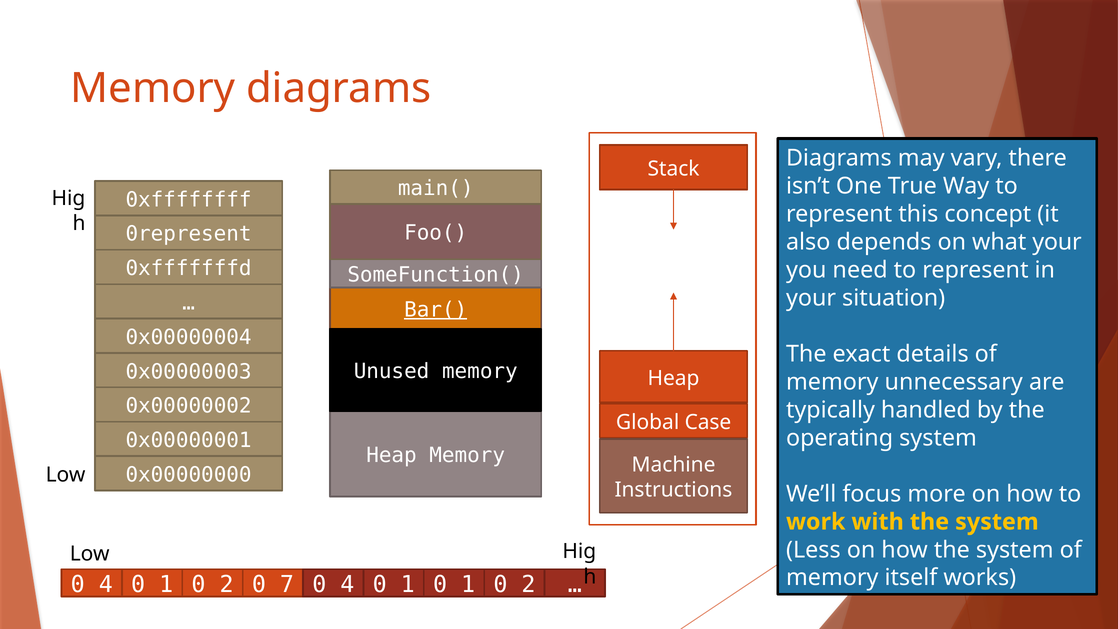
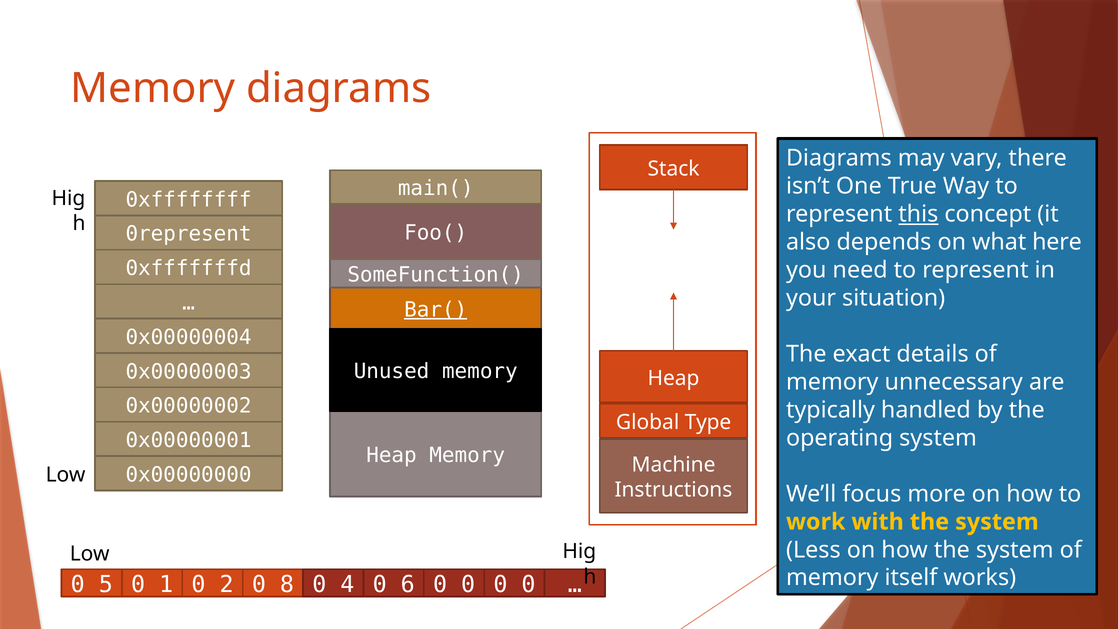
this underline: none -> present (918, 214)
what your: your -> here (1057, 242)
Case: Case -> Type (708, 422)
4: 4 -> 5 (106, 584)
7: 7 -> 8 (287, 584)
1: 1 -> 6 (408, 584)
1: 1 -> 0 (468, 584)
2: 2 -> 0 (529, 584)
